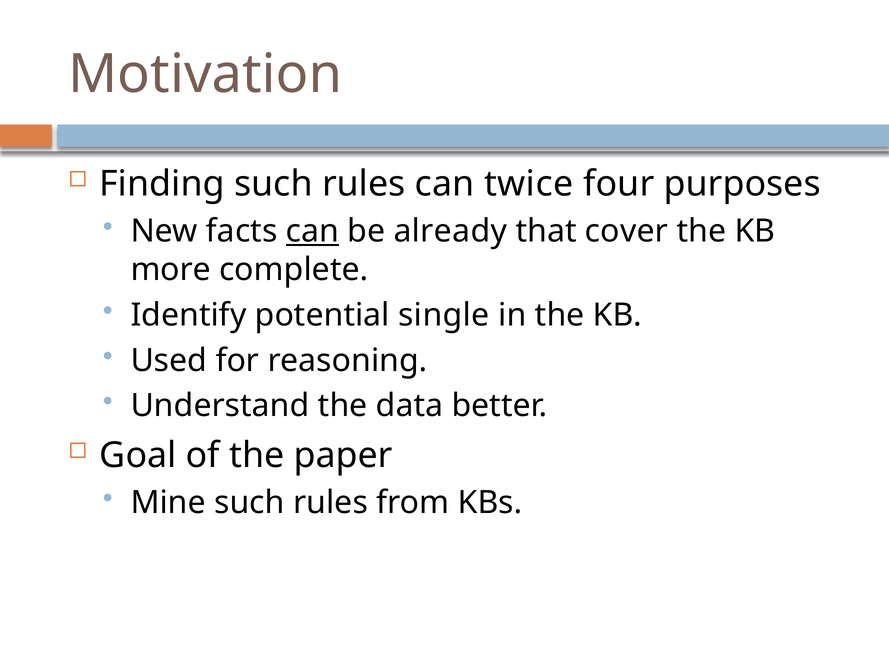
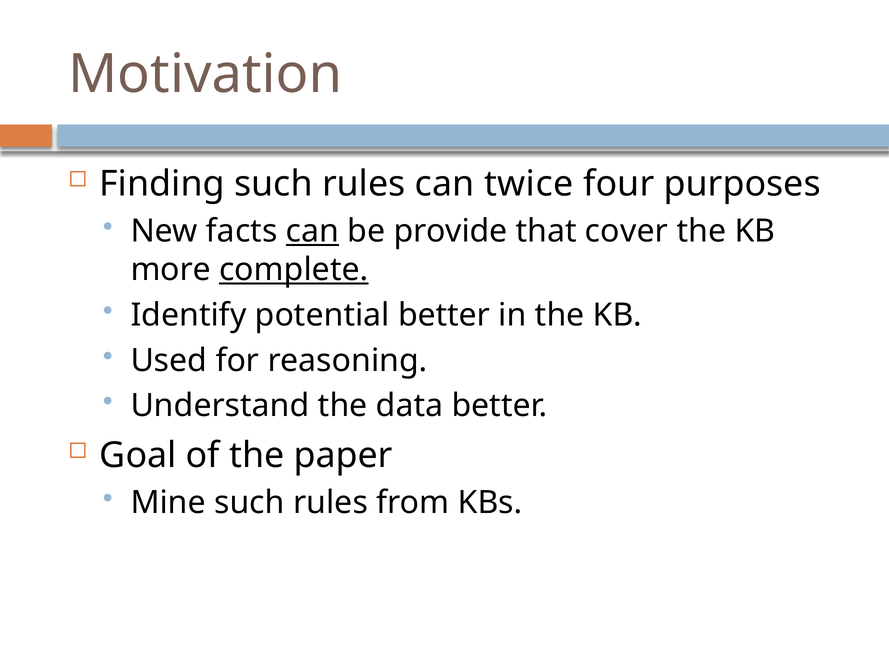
already: already -> provide (450, 231)
complete underline: none -> present (294, 270)
potential single: single -> better (444, 315)
